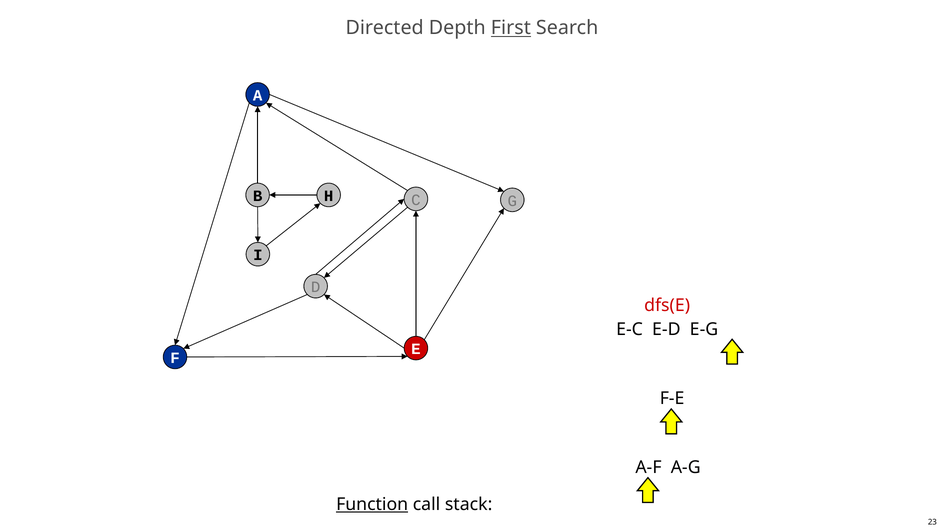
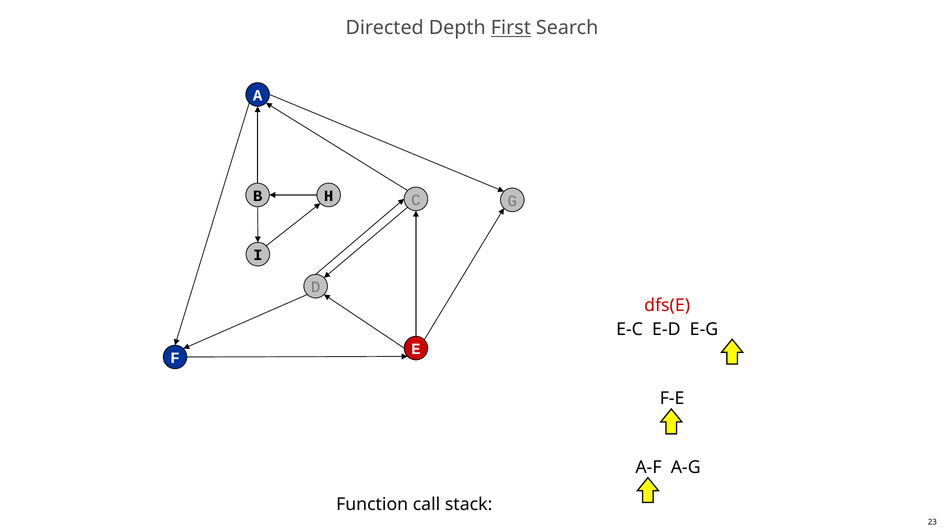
Function underline: present -> none (372, 504)
